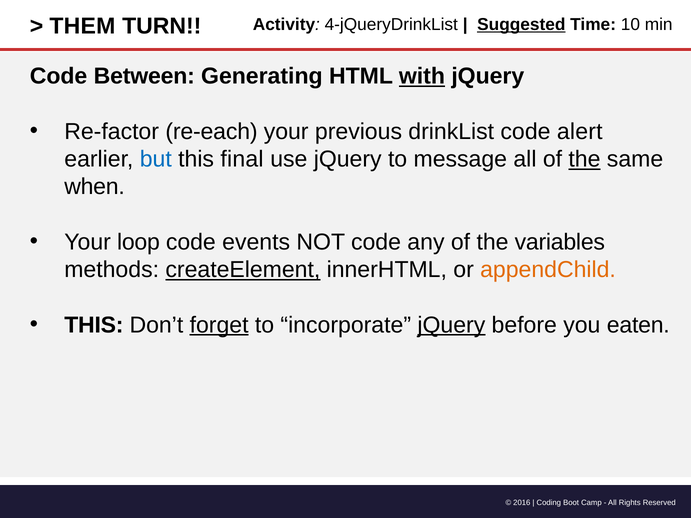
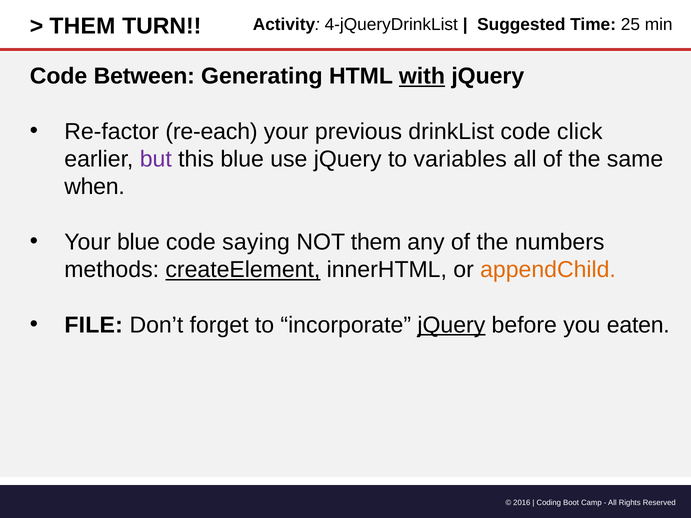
Suggested underline: present -> none (521, 24)
10: 10 -> 25 (630, 24)
alert: alert -> click (580, 132)
but colour: blue -> purple (156, 159)
this final: final -> blue (242, 159)
message: message -> variables (460, 159)
the underline: present -> none (584, 159)
Your loop: loop -> blue (138, 242)
events: events -> saying (256, 242)
NOT code: code -> them (376, 242)
variables: variables -> numbers (560, 242)
THIS: THIS -> FILE (94, 325)
forget underline: present -> none (219, 325)
